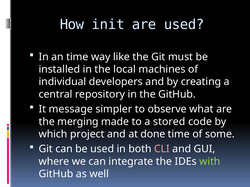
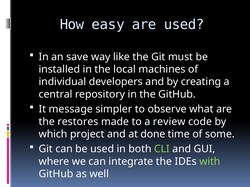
init: init -> easy (108, 25)
an time: time -> save (77, 57)
merging: merging -> restores (78, 122)
stored: stored -> review (169, 122)
CLI colour: pink -> light green (162, 149)
